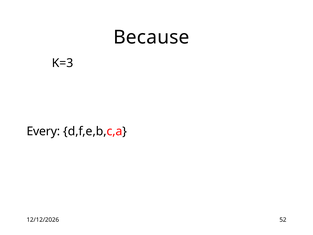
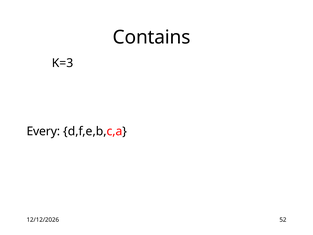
Because: Because -> Contains (152, 37)
